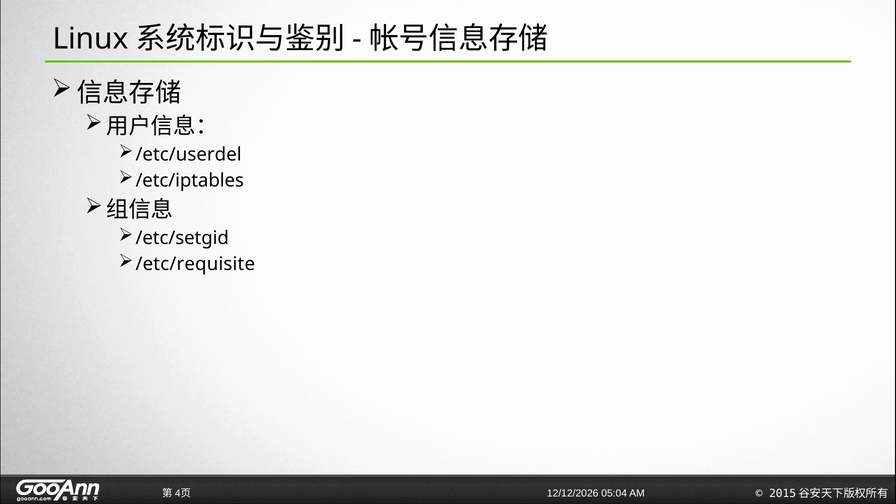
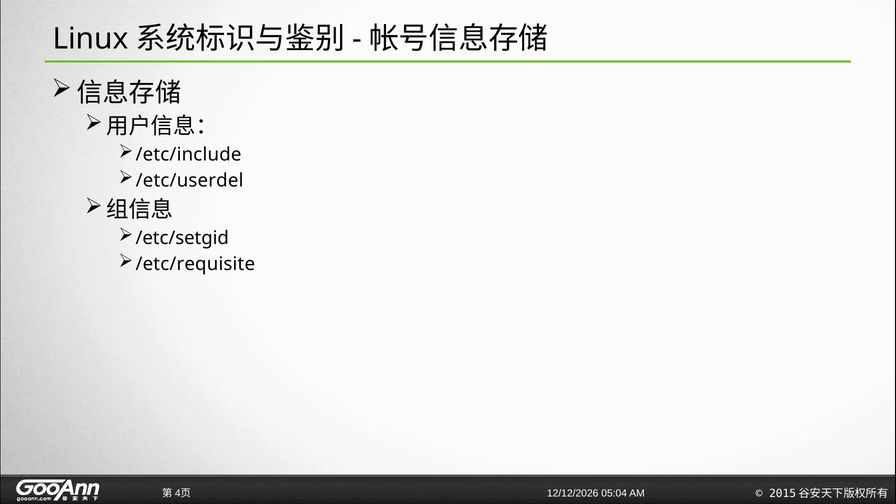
/etc/userdel: /etc/userdel -> /etc/include (189, 154)
/etc/iptables: /etc/iptables -> /etc/userdel (190, 181)
